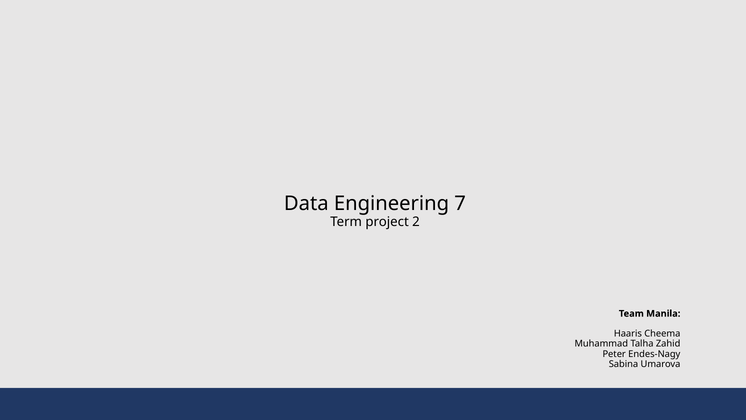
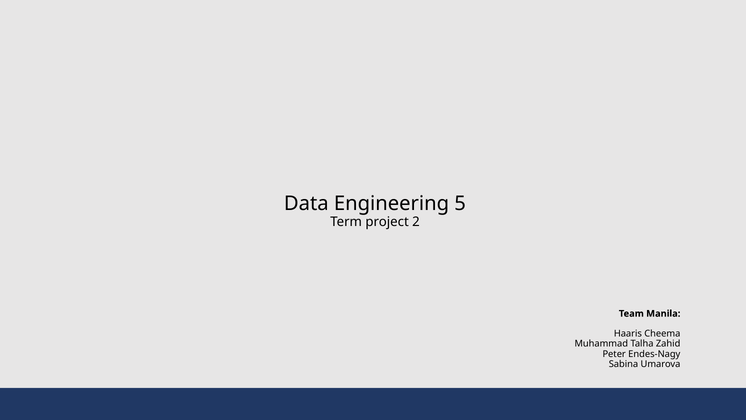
7: 7 -> 5 (460, 203)
